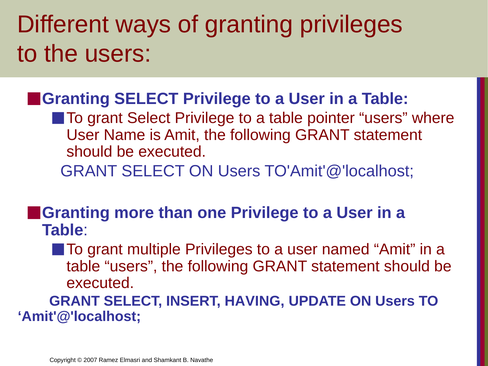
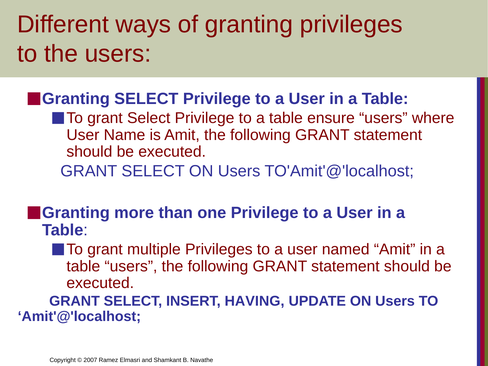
pointer: pointer -> ensure (331, 118)
